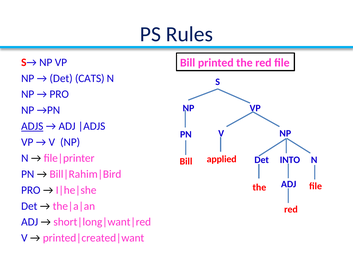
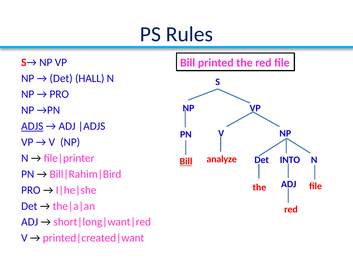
CATS: CATS -> HALL (90, 78)
applied: applied -> analyze (222, 159)
Bill underline: none -> present (186, 161)
